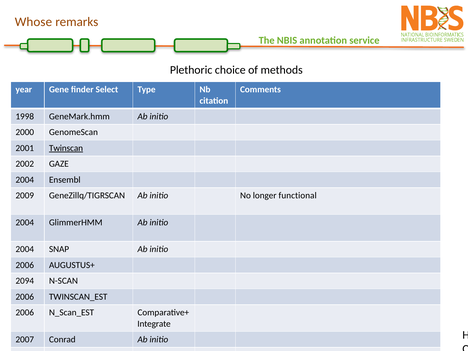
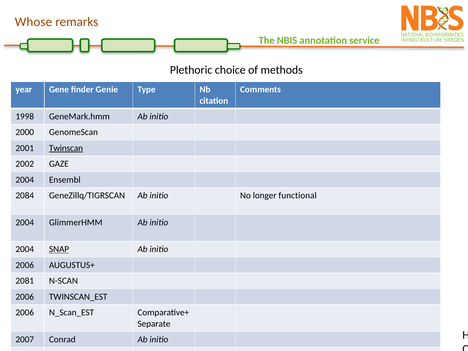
Select: Select -> Genie (107, 90)
2009: 2009 -> 2084 (25, 196)
SNAP underline: none -> present (59, 249)
2094: 2094 -> 2081 (25, 281)
Integrate: Integrate -> Separate (154, 324)
